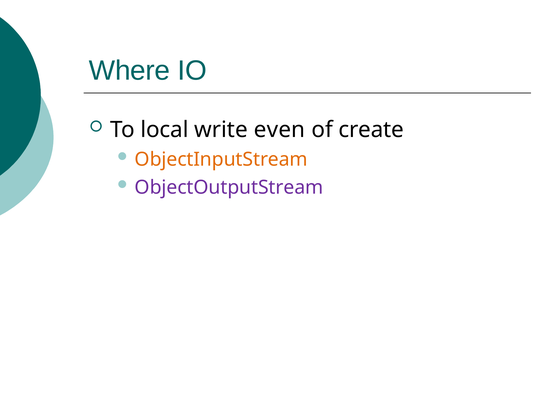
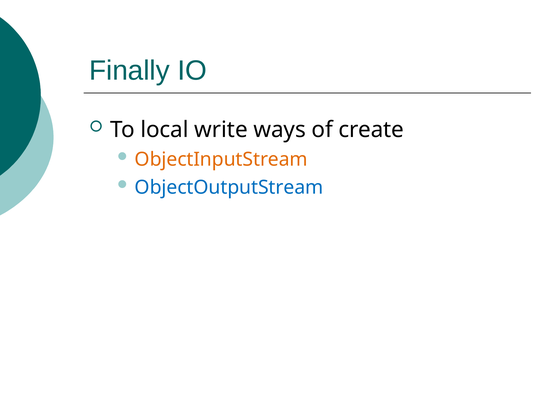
Where: Where -> Finally (129, 71)
even: even -> ways (280, 130)
ObjectOutputStream colour: purple -> blue (229, 188)
